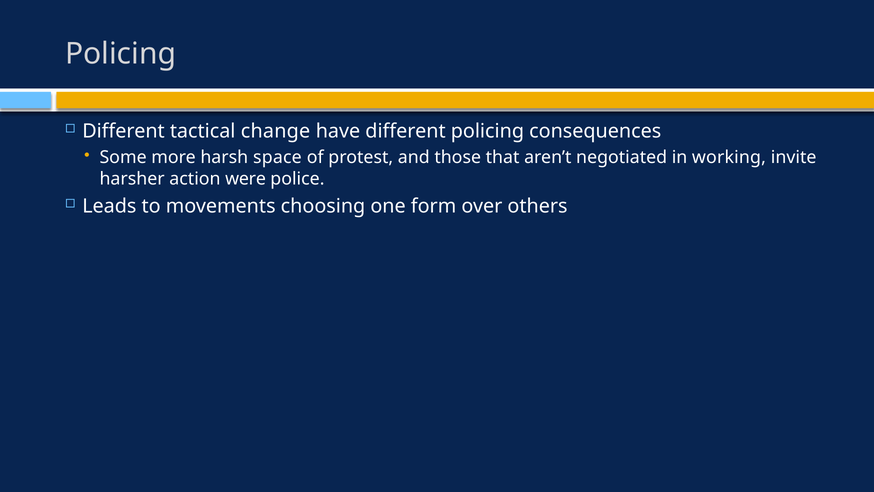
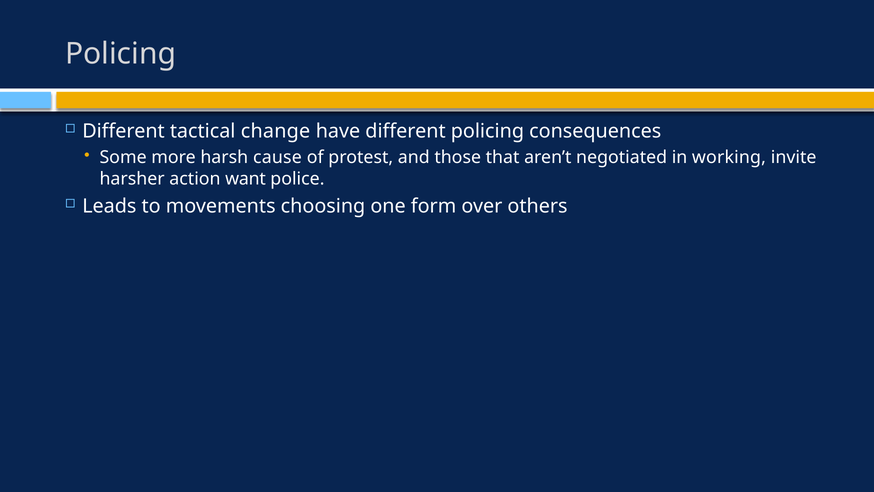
space: space -> cause (277, 157)
were: were -> want (246, 179)
